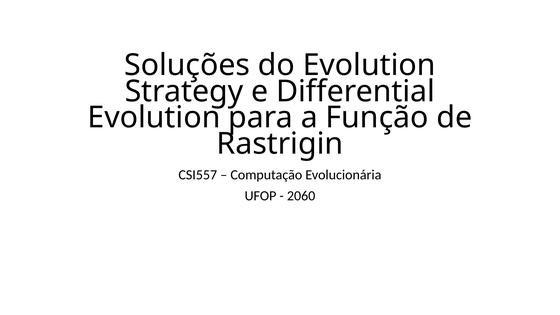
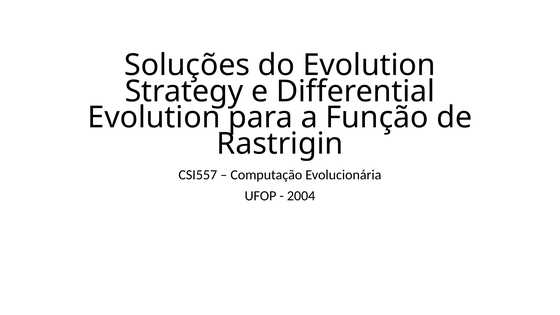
2060: 2060 -> 2004 (301, 196)
